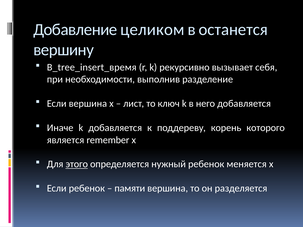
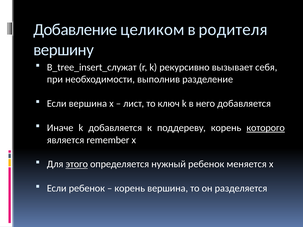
останется: останется -> родителя (233, 30)
B_tree_insert_время: B_tree_insert_время -> B_tree_insert_служат (92, 67)
которого underline: none -> present (266, 128)
памяти: памяти -> корень (130, 189)
